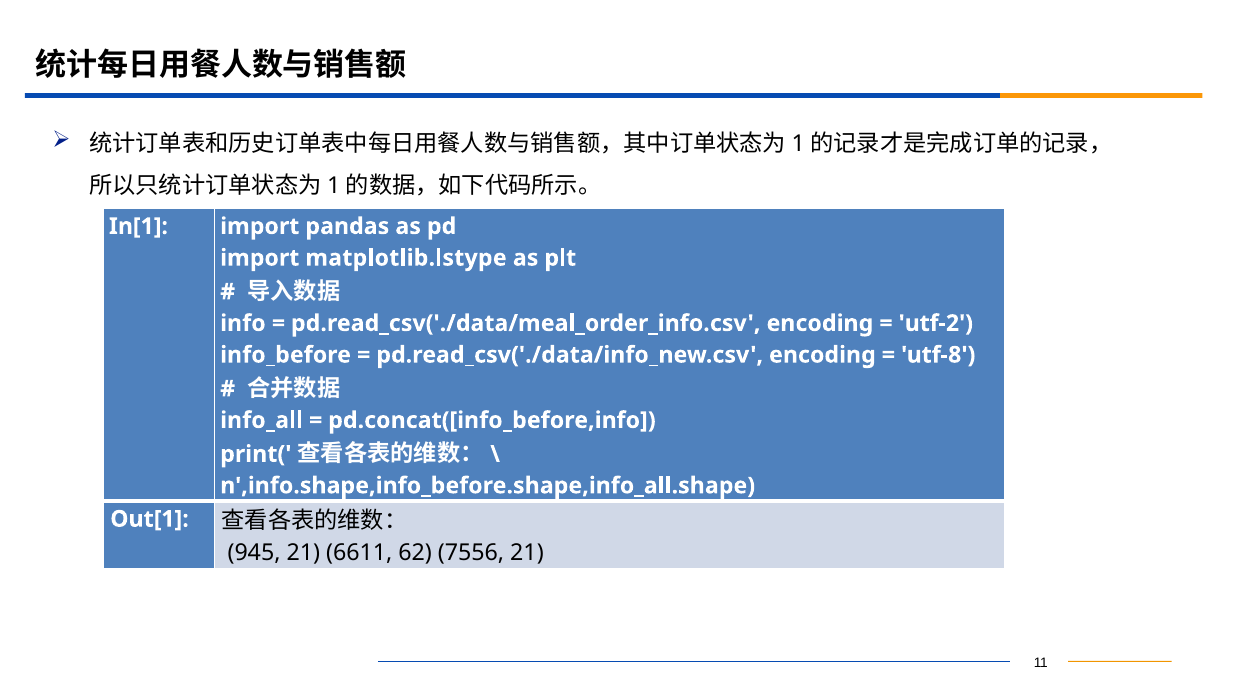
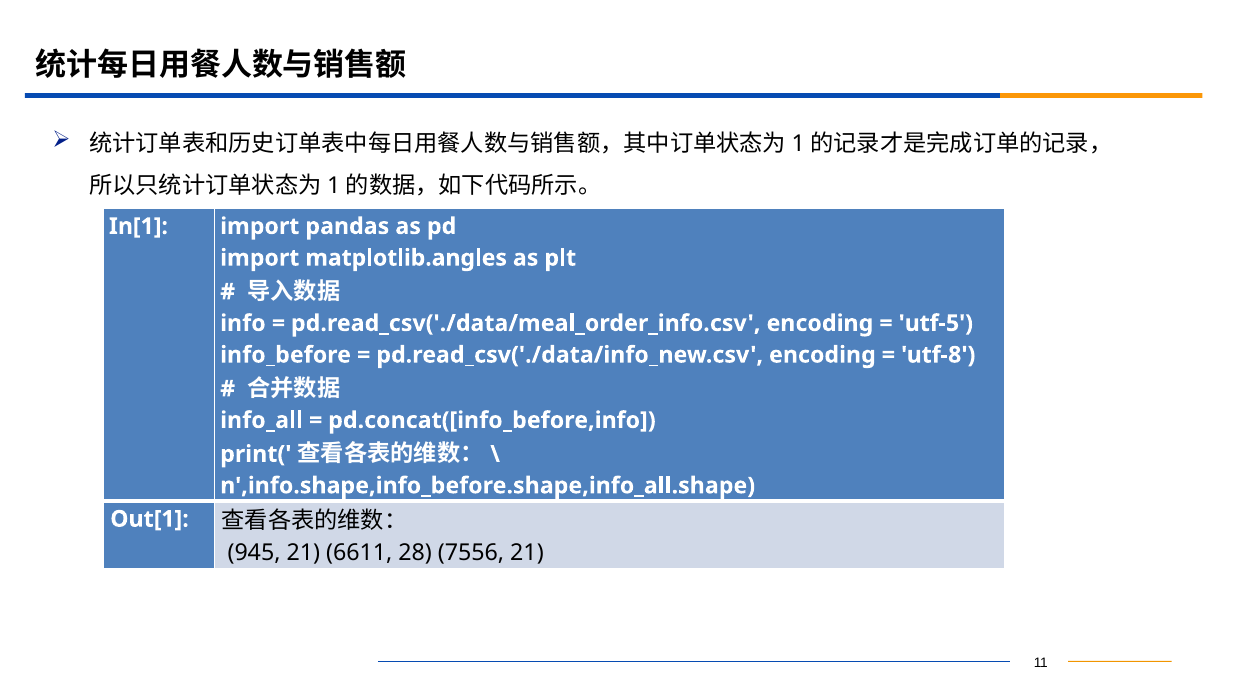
matplotlib.lstype: matplotlib.lstype -> matplotlib.angles (406, 258)
utf-2: utf-2 -> utf-5 (936, 323)
62: 62 -> 28 (415, 553)
